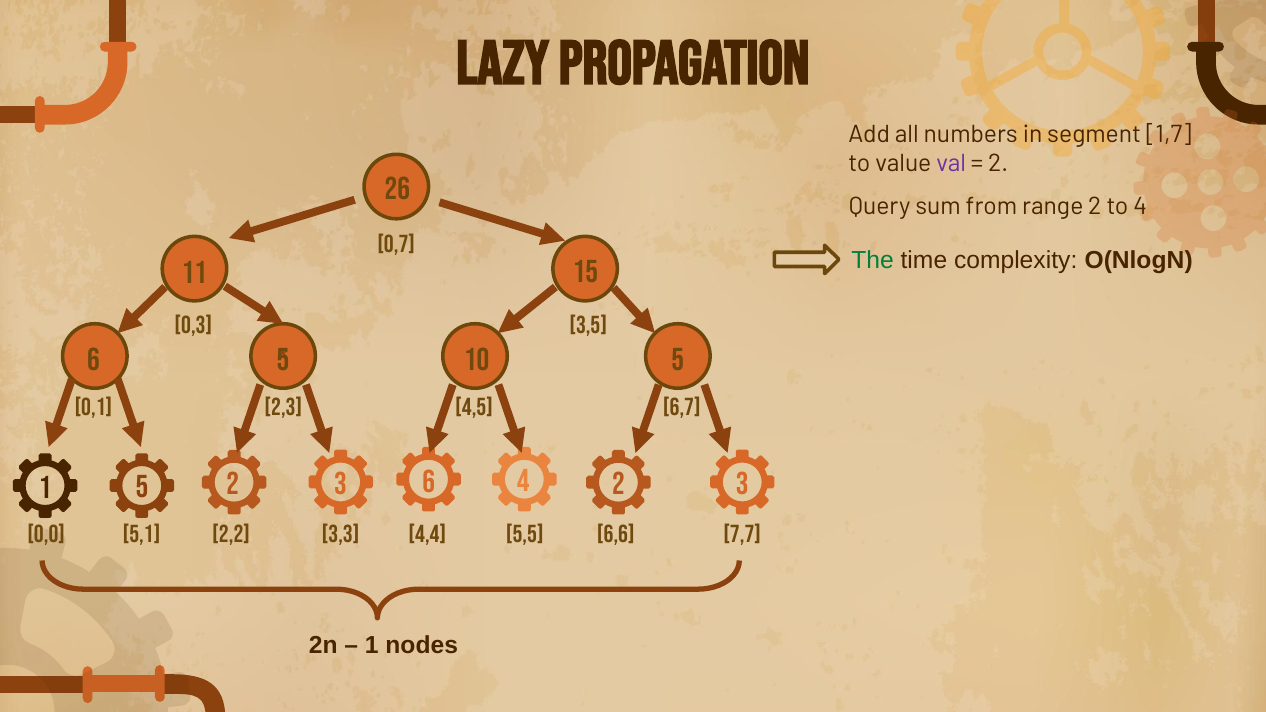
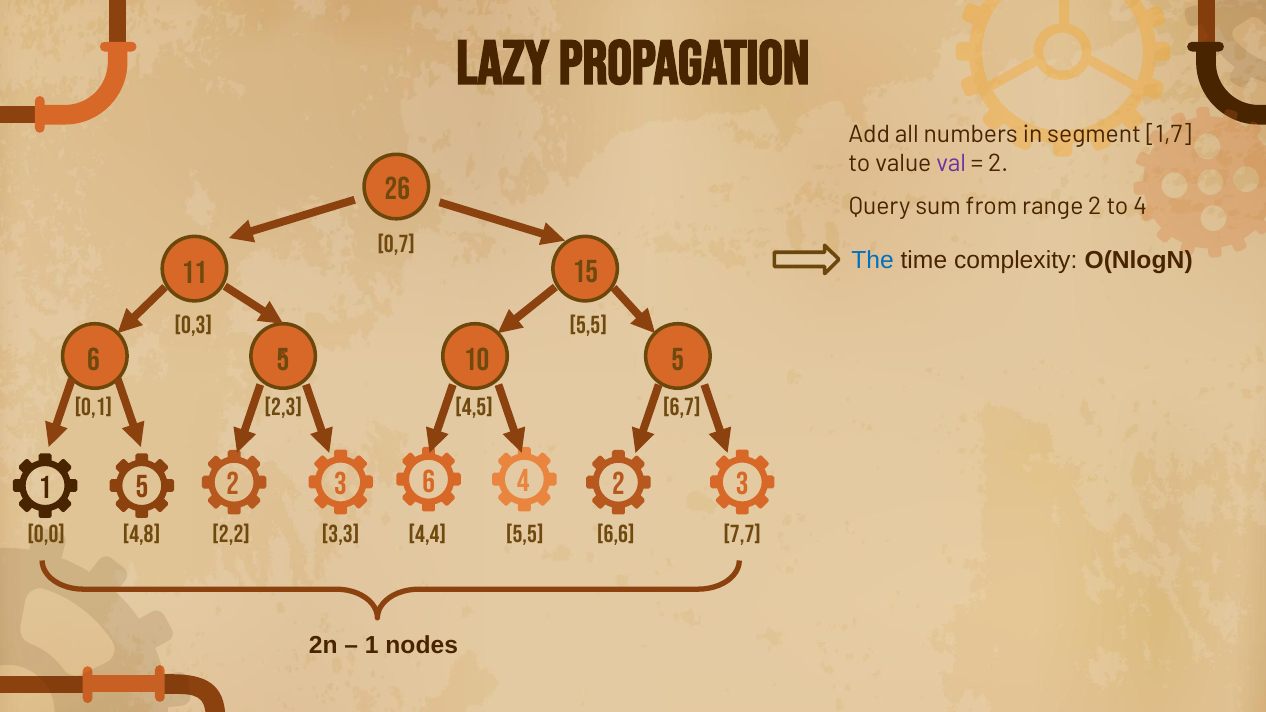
The colour: green -> blue (873, 260)
3,5: 3,5 -> 5,5 (588, 326)
5,1: 5,1 -> 4,8 (141, 534)
